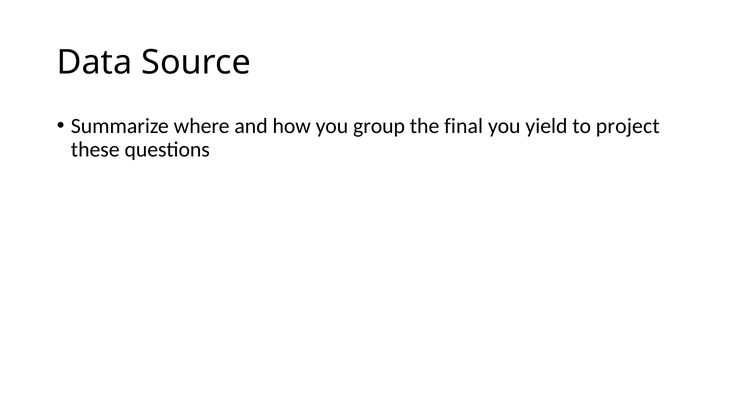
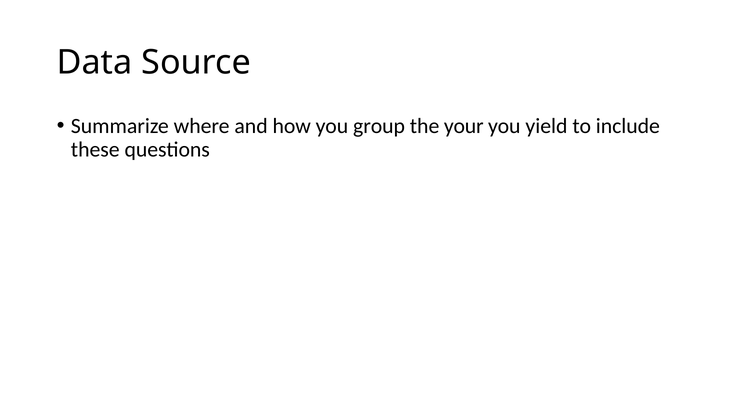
final: final -> your (464, 126)
project: project -> include (628, 126)
